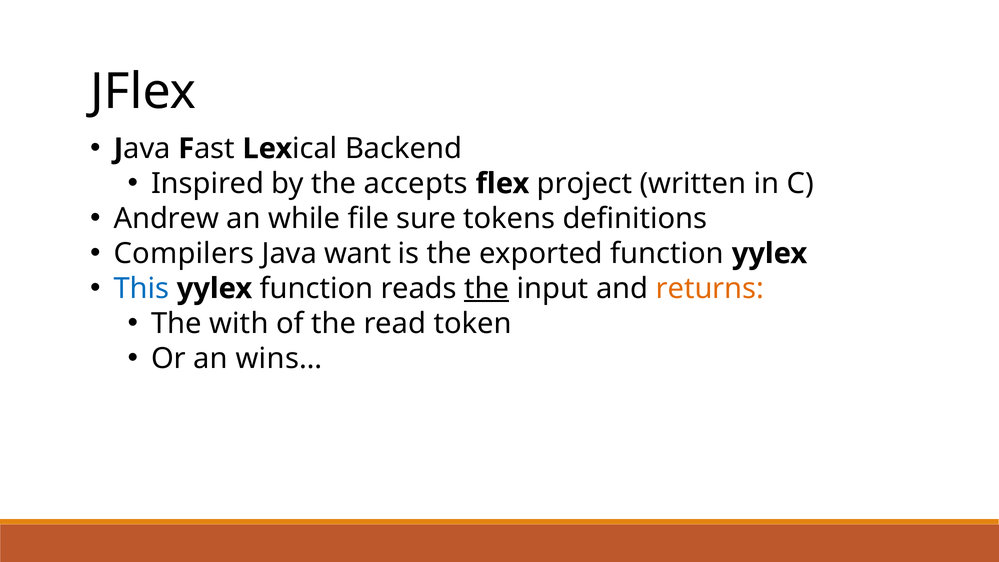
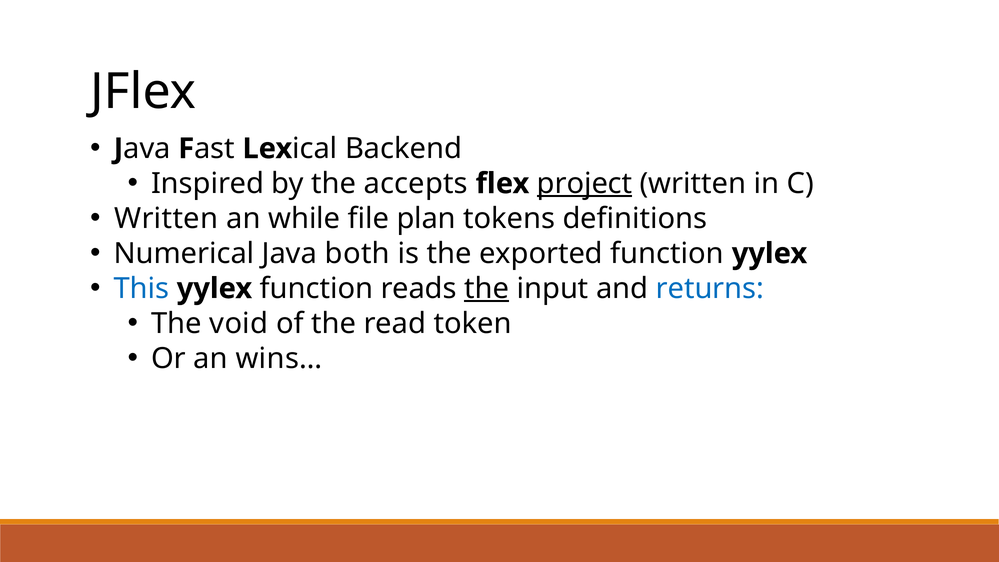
project underline: none -> present (585, 184)
Andrew: Andrew -> Written (166, 219)
sure: sure -> plan (426, 219)
Compilers: Compilers -> Numerical (184, 254)
want: want -> both (357, 254)
returns colour: orange -> blue (710, 288)
with: with -> void (239, 323)
